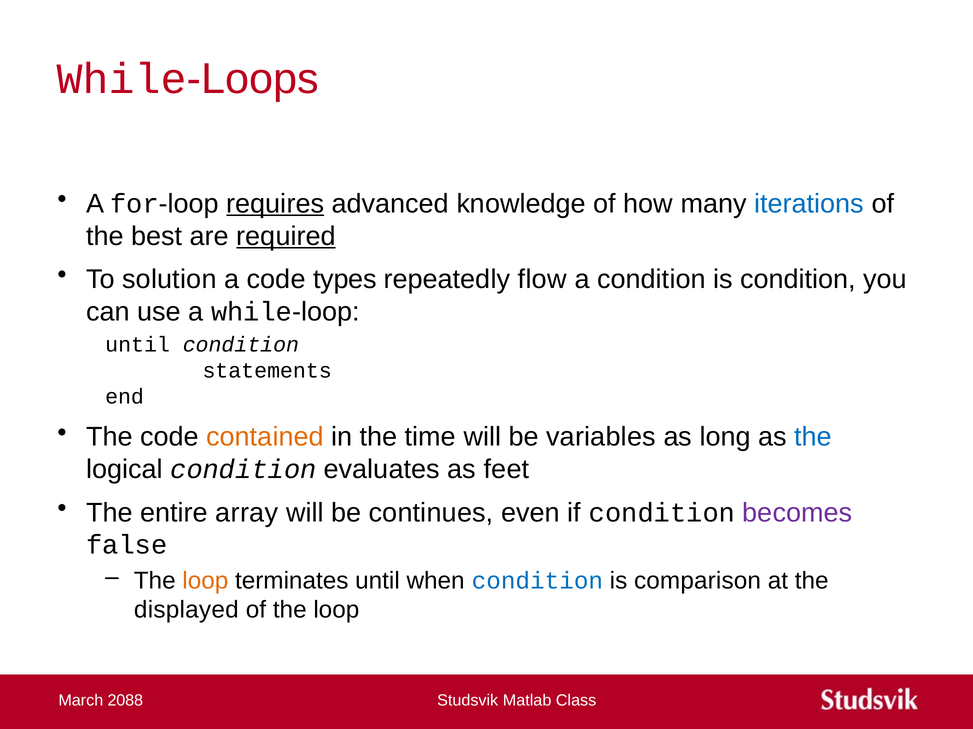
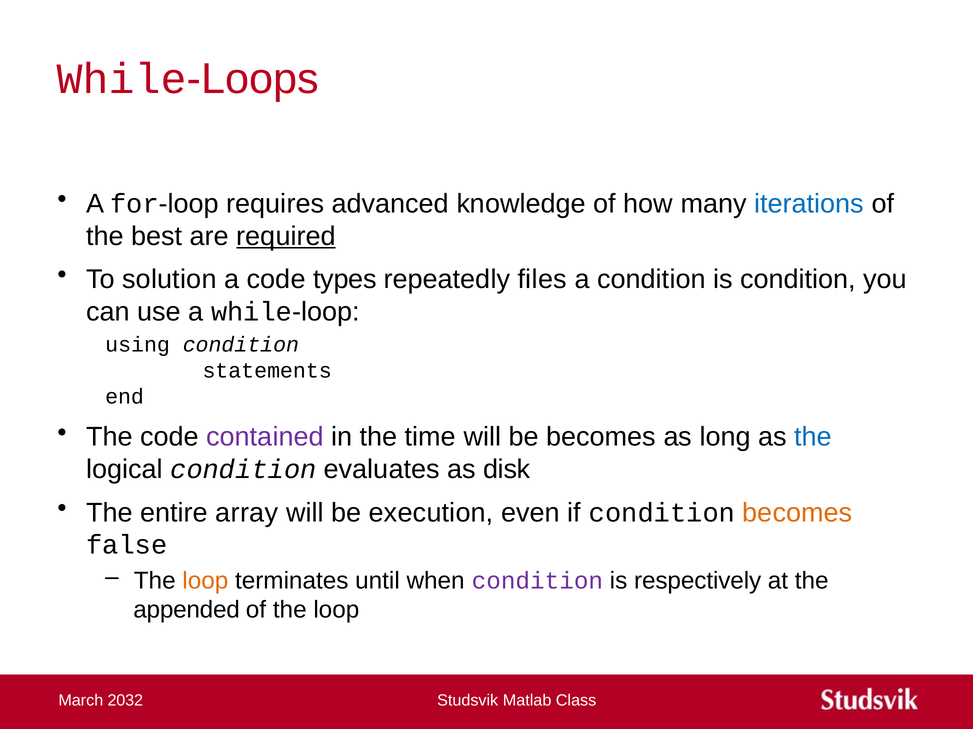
requires underline: present -> none (275, 204)
flow: flow -> files (542, 280)
until: until -> using (138, 345)
contained colour: orange -> purple (265, 437)
be variables: variables -> becomes (601, 437)
feet: feet -> disk (507, 470)
continues: continues -> execution (431, 513)
becomes colour: purple -> orange (797, 513)
condition colour: blue -> purple (537, 581)
comparison: comparison -> respectively (698, 581)
displayed: displayed -> appended (187, 610)
2088: 2088 -> 2032 (125, 701)
